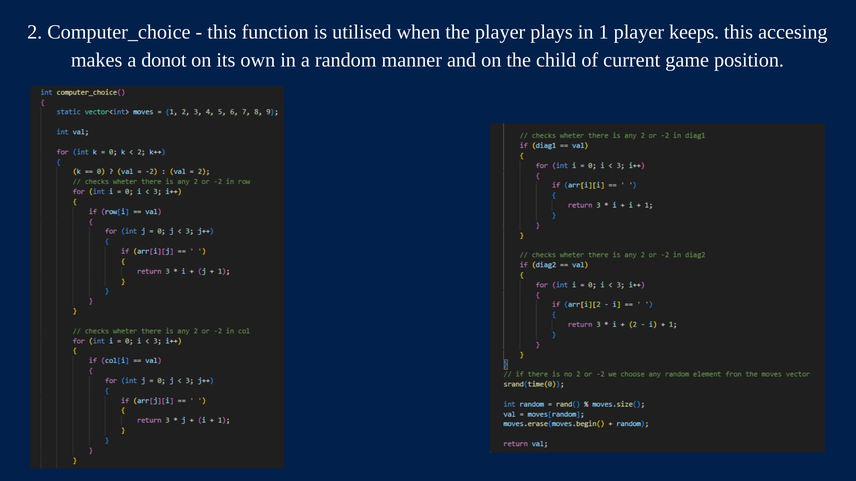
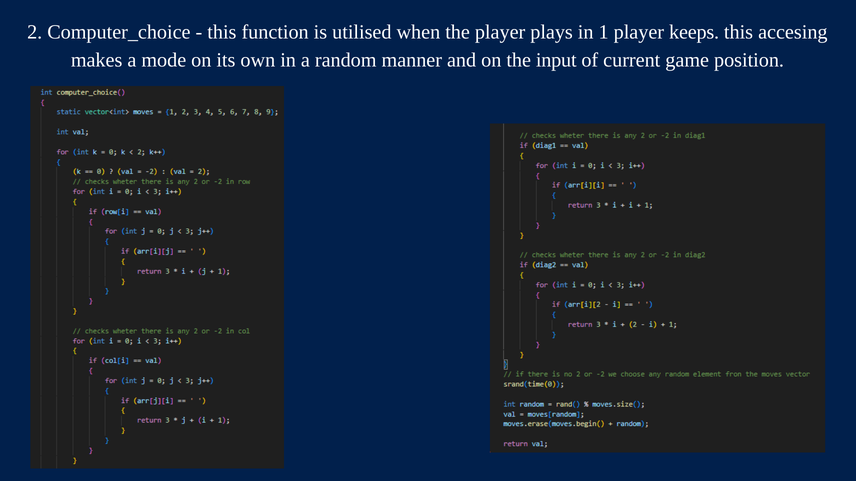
donot: donot -> mode (164, 60)
child: child -> input (556, 60)
